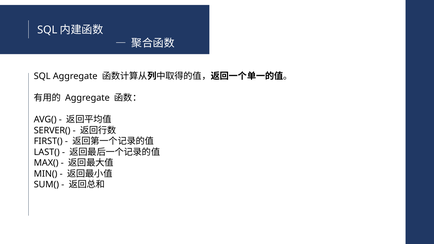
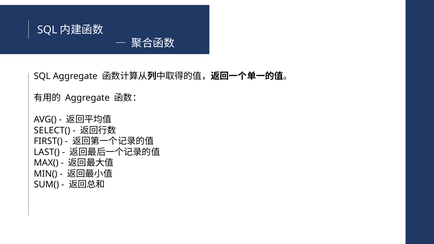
SERVER(: SERVER( -> SELECT( (52, 130)
